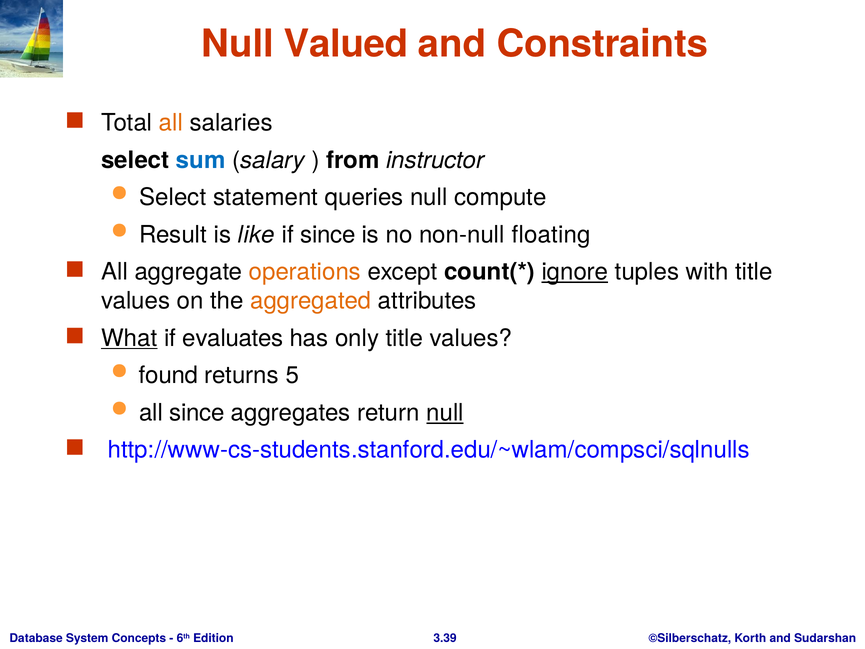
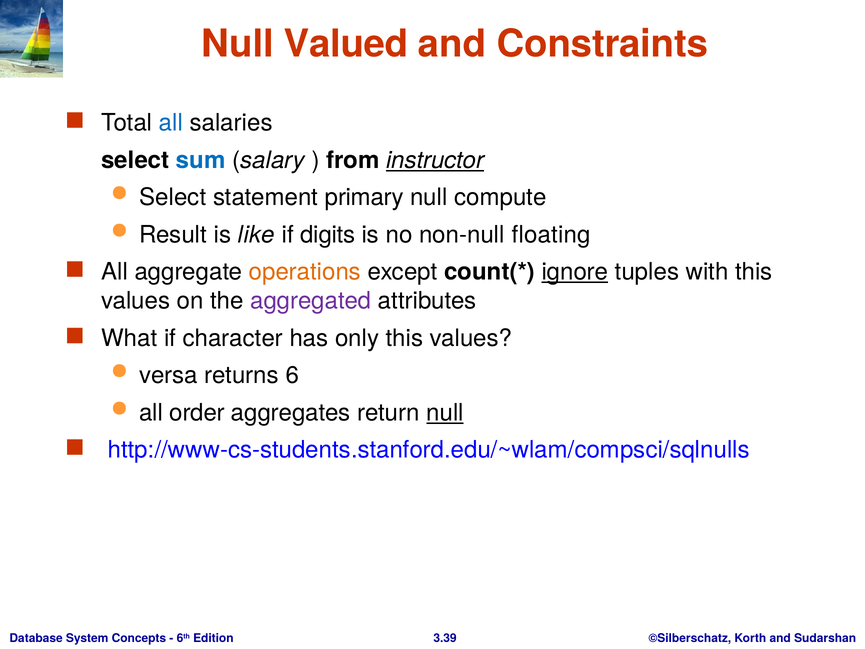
all colour: orange -> blue (171, 123)
instructor underline: none -> present (435, 160)
queries: queries -> primary (364, 197)
if since: since -> digits (328, 235)
with title: title -> this (754, 272)
aggregated colour: orange -> purple (311, 301)
What underline: present -> none (129, 338)
evaluates: evaluates -> character (233, 338)
only title: title -> this (404, 338)
found: found -> versa (168, 375)
5: 5 -> 6 (292, 375)
all since: since -> order (197, 413)
